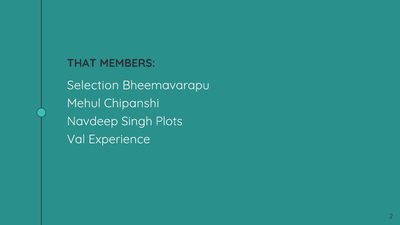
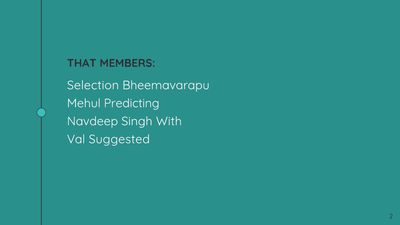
Chipanshi: Chipanshi -> Predicting (132, 103)
Plots: Plots -> With (169, 121)
Experience: Experience -> Suggested (119, 139)
